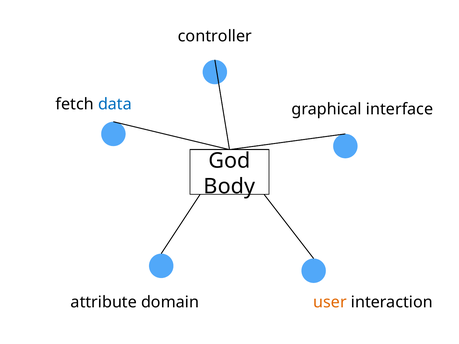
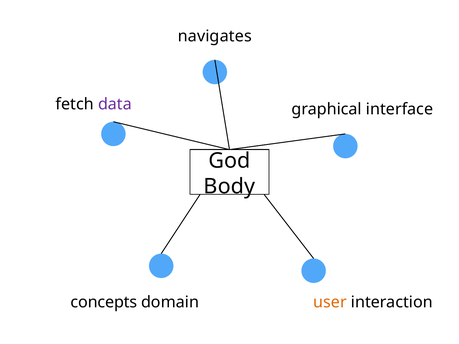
controller: controller -> navigates (215, 36)
data colour: blue -> purple (115, 104)
attribute: attribute -> concepts (104, 302)
